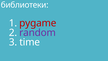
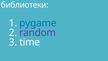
pygame colour: red -> blue (38, 23)
